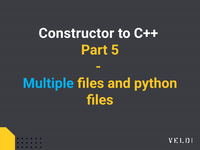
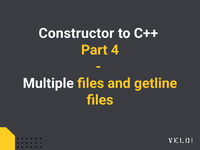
5: 5 -> 4 (115, 50)
Multiple colour: light blue -> white (48, 83)
python: python -> getline (156, 83)
